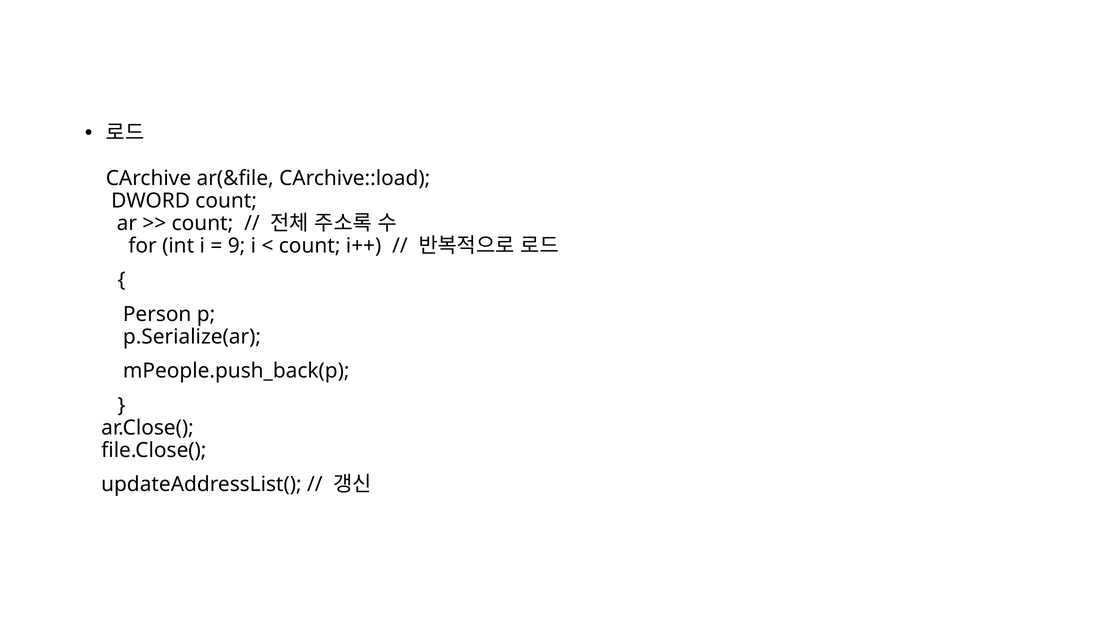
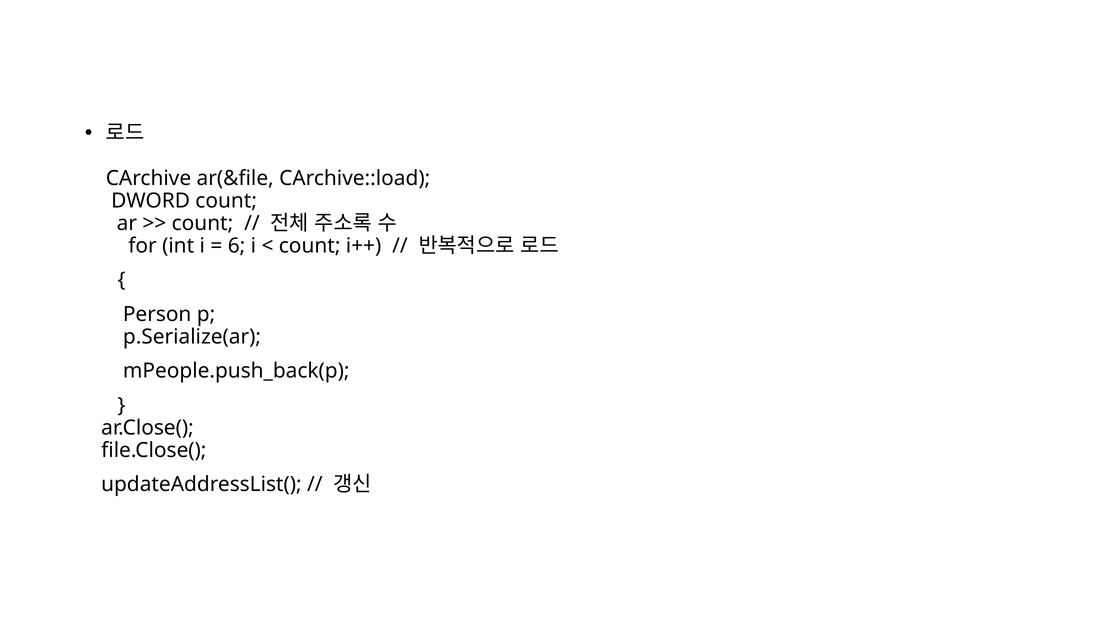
9: 9 -> 6 (237, 246)
